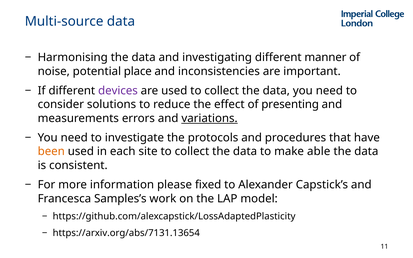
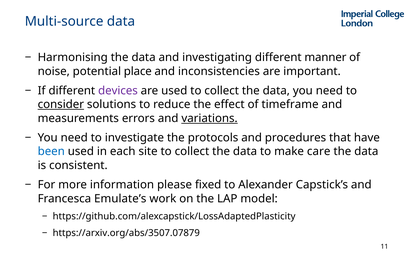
consider underline: none -> present (61, 105)
presenting: presenting -> timeframe (290, 105)
been colour: orange -> blue (51, 152)
able: able -> care (319, 152)
Samples’s: Samples’s -> Emulate’s (120, 199)
https://arxiv.org/abs/7131.13654: https://arxiv.org/abs/7131.13654 -> https://arxiv.org/abs/3507.07879 (126, 233)
